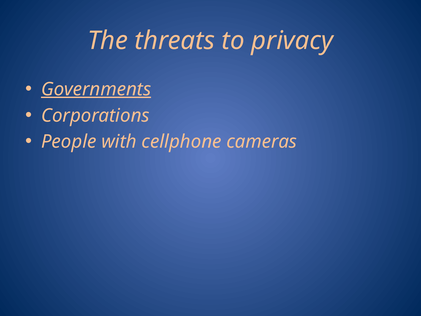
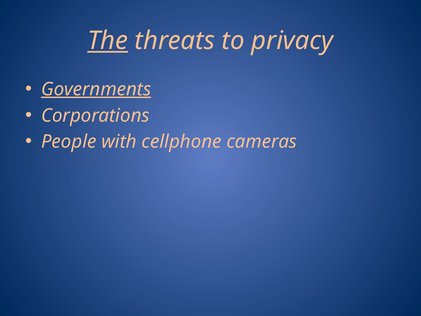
The underline: none -> present (108, 41)
